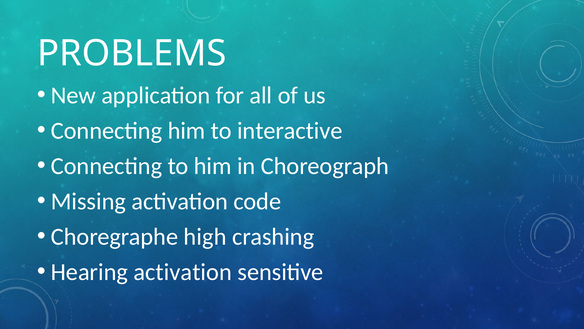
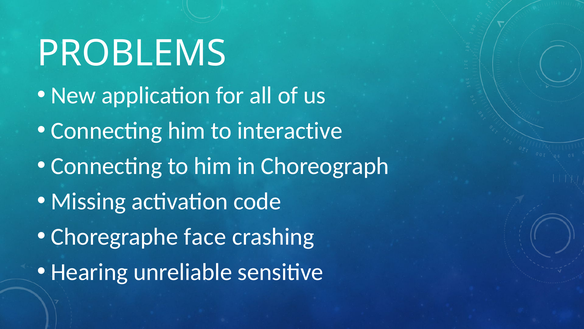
high: high -> face (205, 236)
Hearing activation: activation -> unreliable (183, 272)
